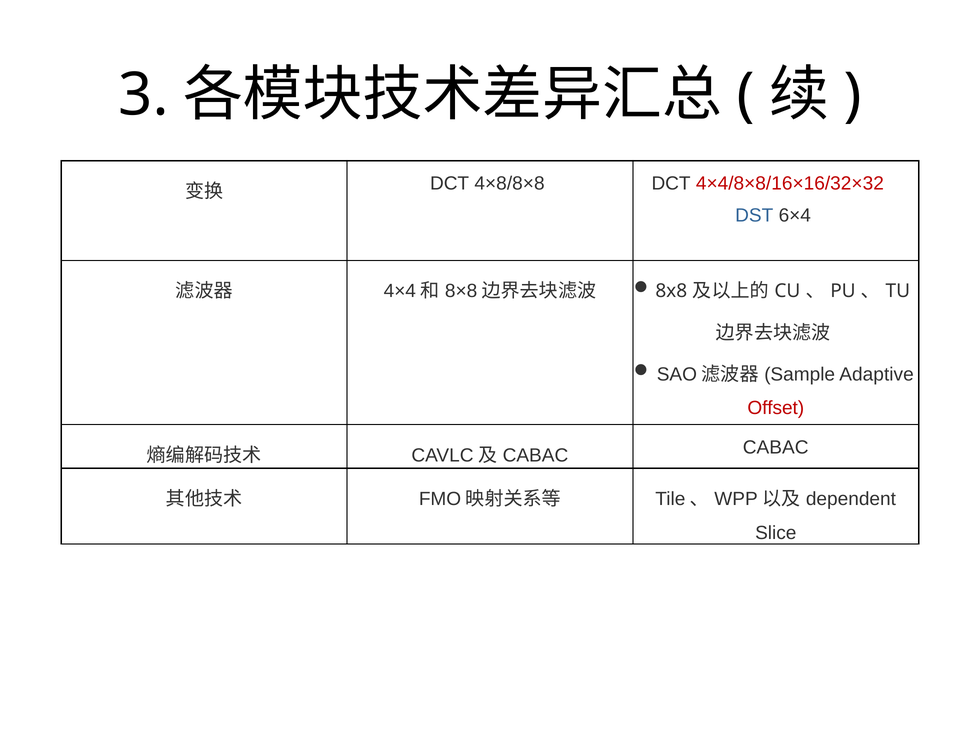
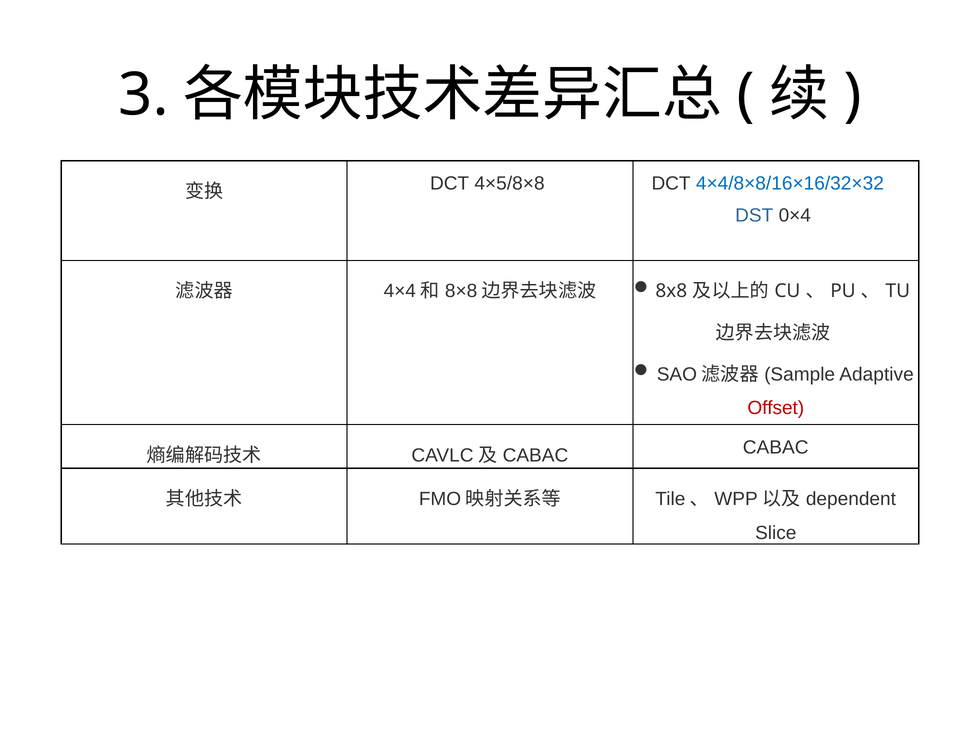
4×8/8×8: 4×8/8×8 -> 4×5/8×8 (510, 183)
4×4/8×8/16×16/32×32 colour: red -> blue (790, 183)
6×4: 6×4 -> 0×4 (795, 216)
